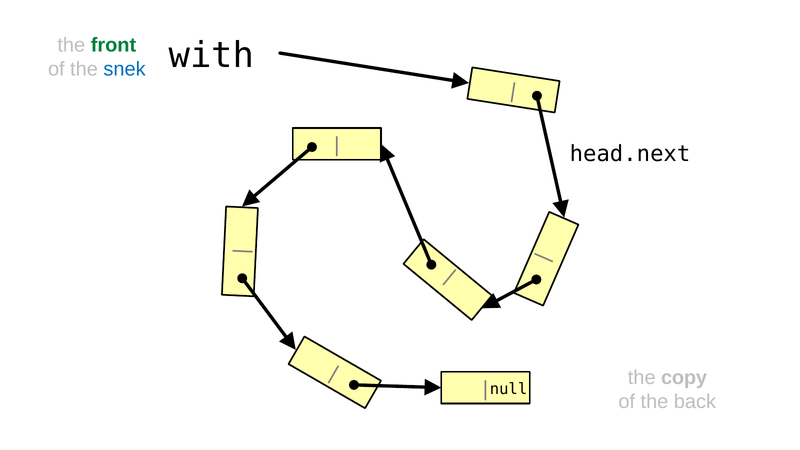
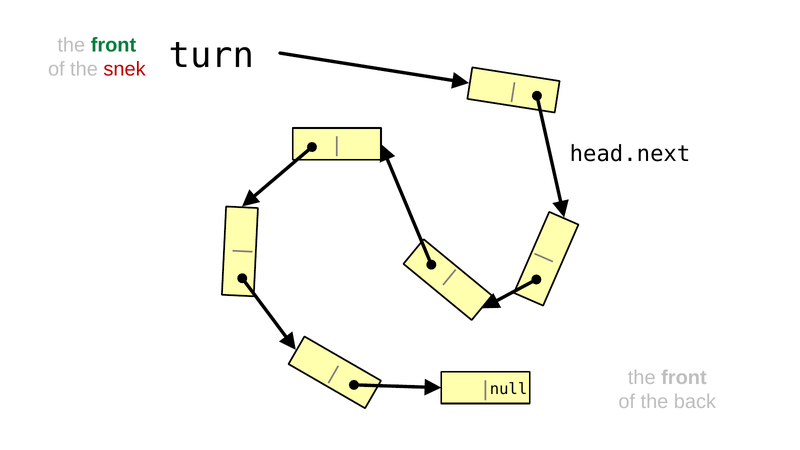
with: with -> turn (211, 55)
snek colour: blue -> red (125, 69)
copy: copy -> front (684, 378)
